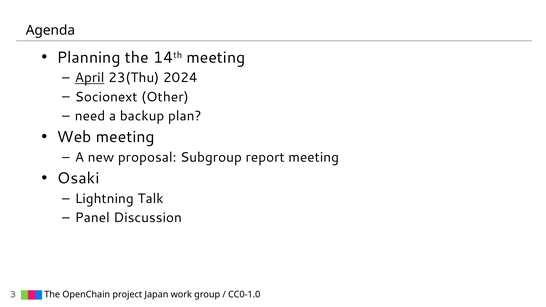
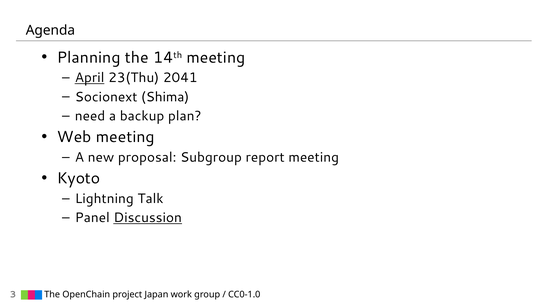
2024: 2024 -> 2041 (180, 78)
Other: Other -> Shima (165, 97)
Osaki: Osaki -> Kyoto (79, 178)
Discussion underline: none -> present (148, 218)
